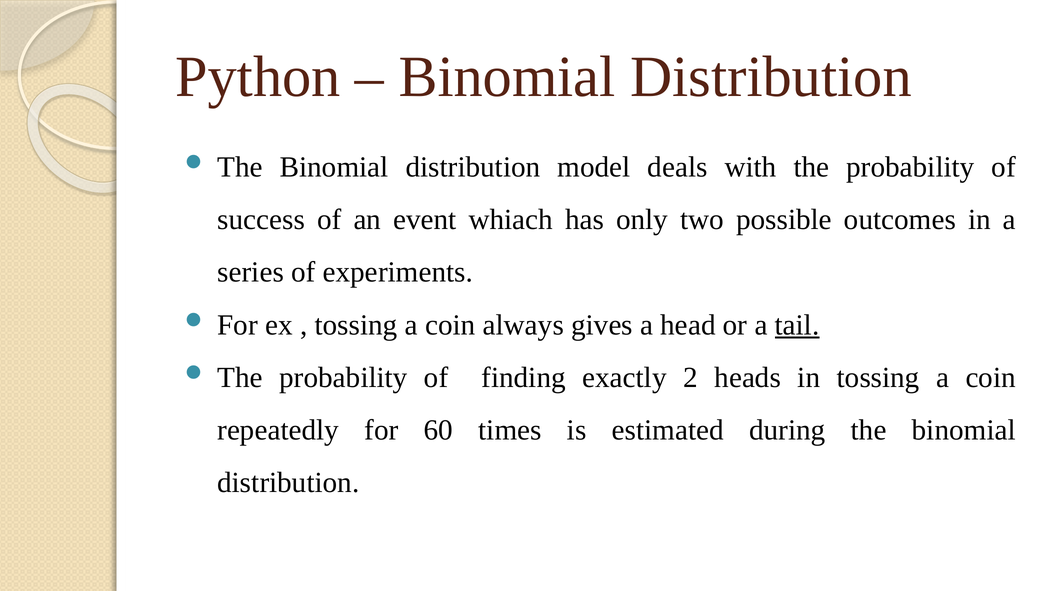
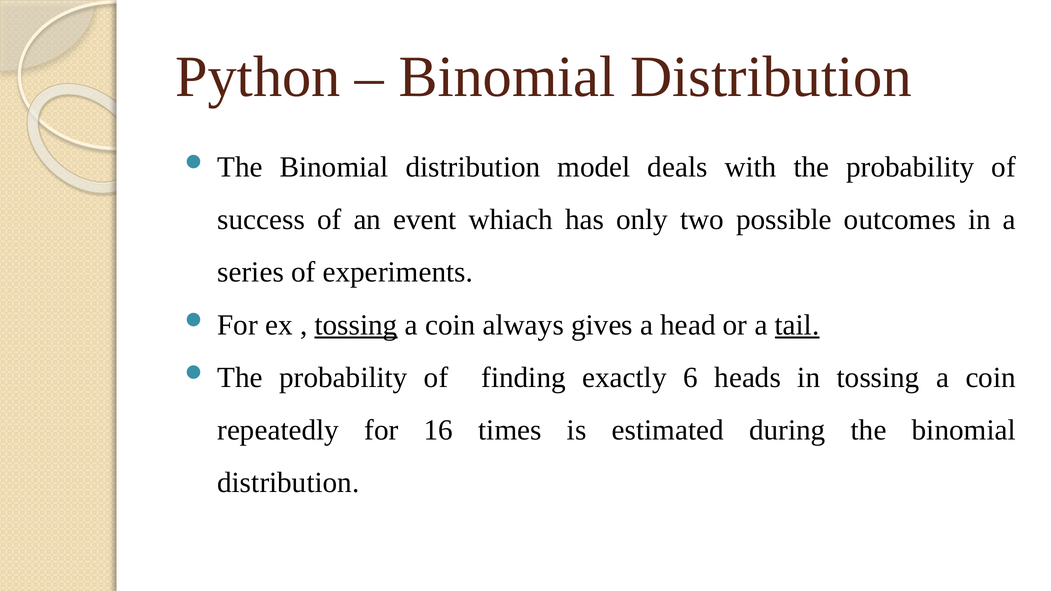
tossing underline: none -> present (356, 325)
2: 2 -> 6 (691, 378)
60: 60 -> 16 (438, 430)
